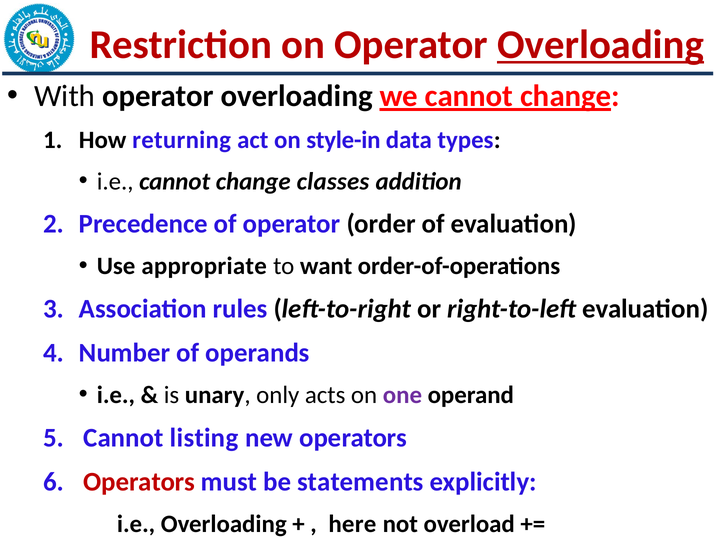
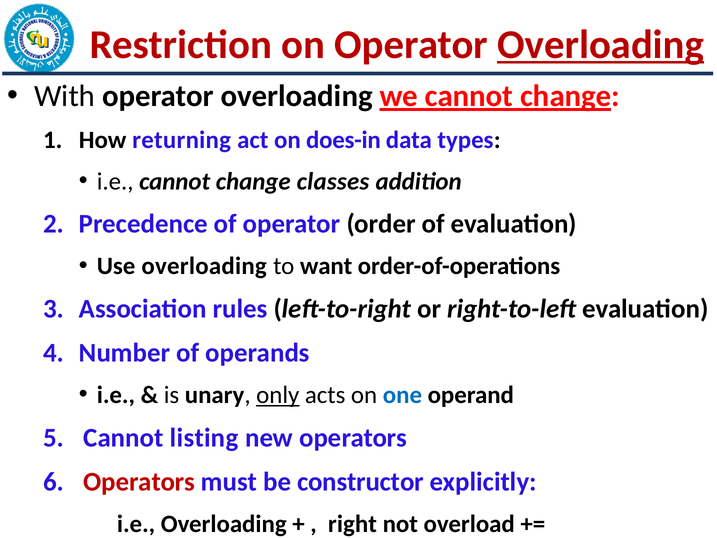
style-in: style-in -> does-in (343, 140)
Use appropriate: appropriate -> overloading (204, 266)
only underline: none -> present (278, 395)
one colour: purple -> blue (402, 395)
statements: statements -> constructor (360, 481)
here: here -> right (352, 524)
